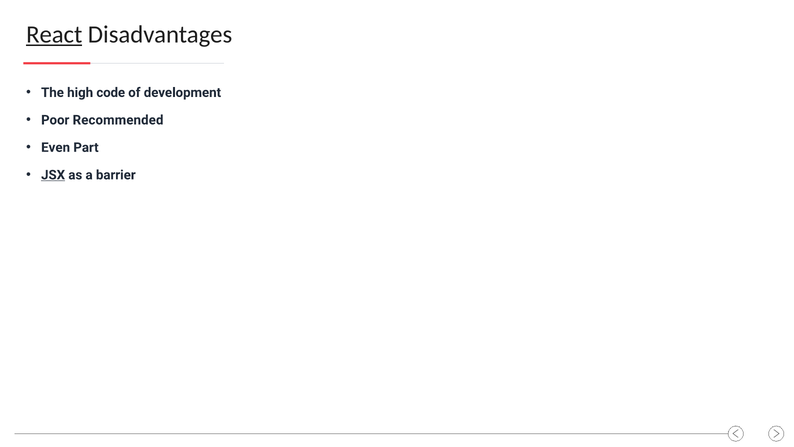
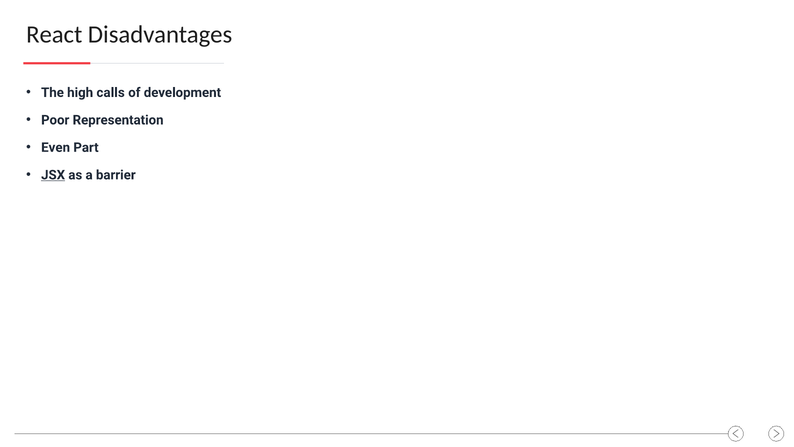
React underline: present -> none (54, 35)
code: code -> calls (111, 92)
Recommended: Recommended -> Representation (118, 120)
